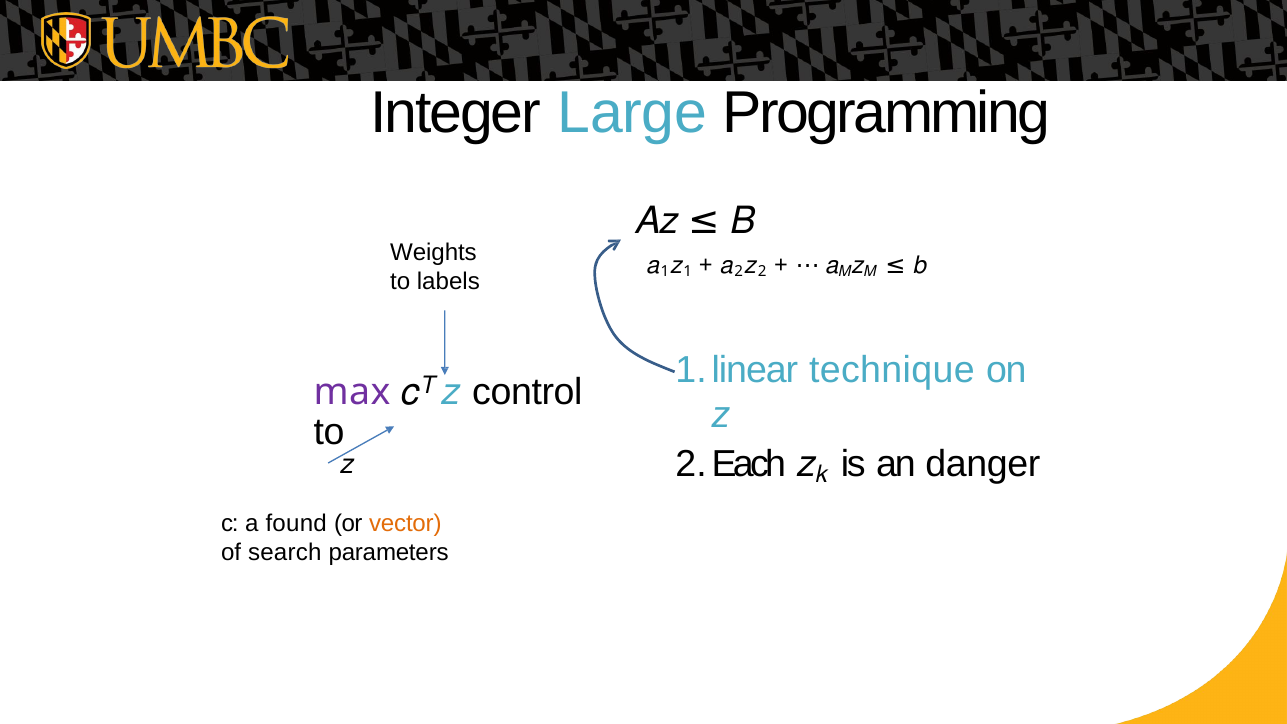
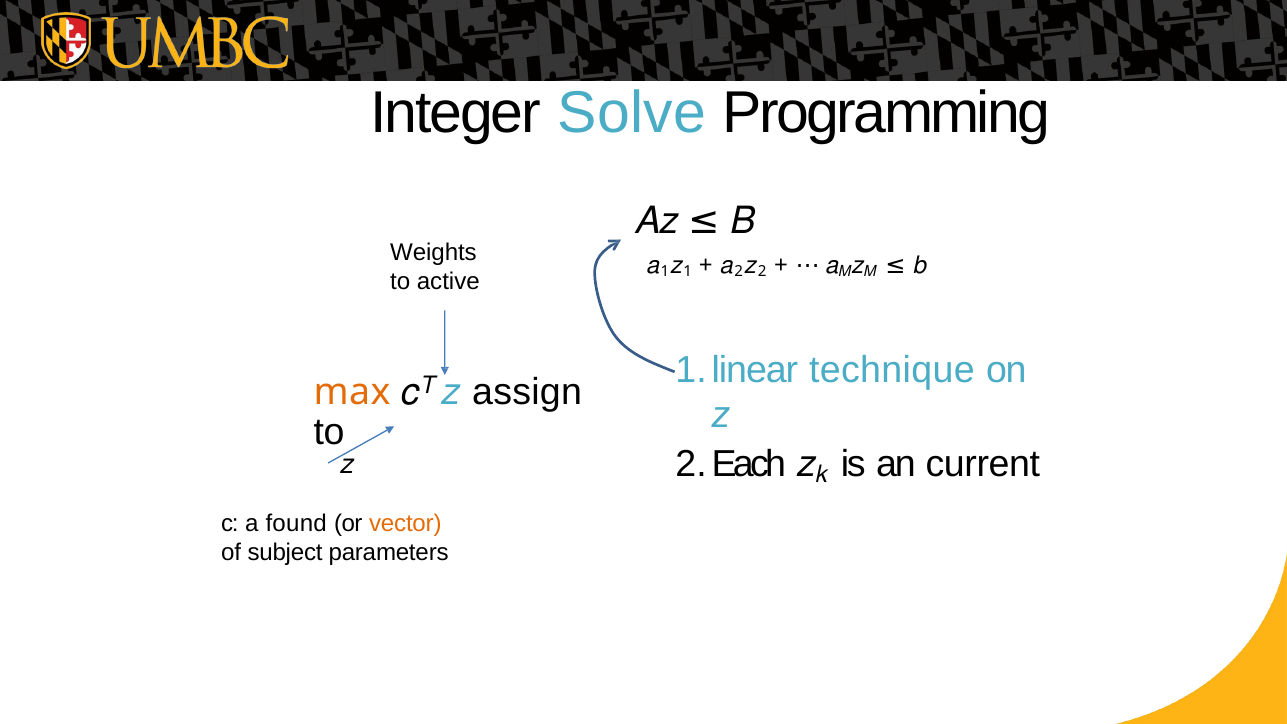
Large: Large -> Solve (632, 113)
labels: labels -> active (448, 282)
max colour: purple -> orange (352, 392)
control: control -> assign (527, 392)
danger: danger -> current (983, 464)
search: search -> subject (285, 552)
